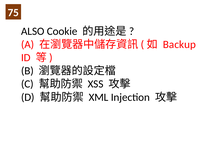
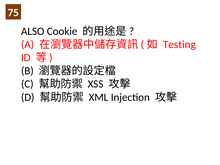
Backup: Backup -> Testing (179, 44)
